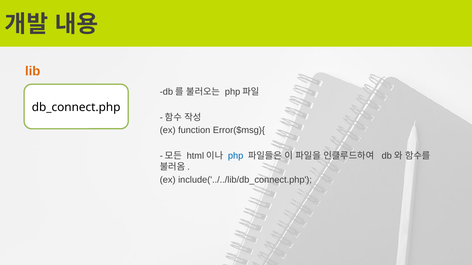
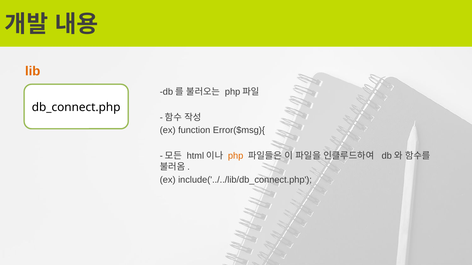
php colour: blue -> orange (236, 156)
